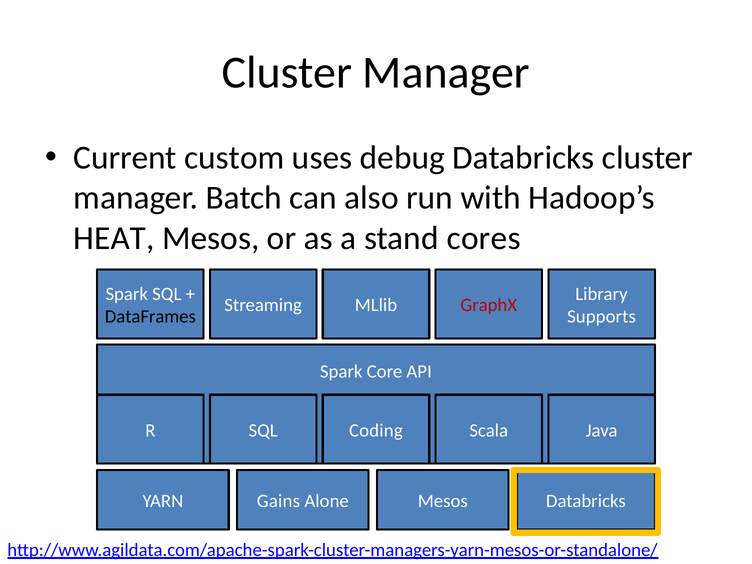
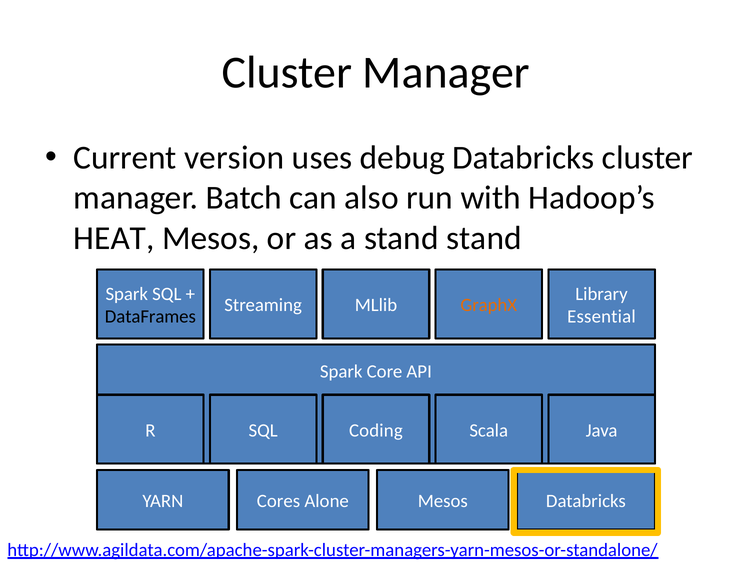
custom: custom -> version (234, 158)
stand cores: cores -> stand (484, 238)
GraphX colour: red -> orange (489, 305)
Supports: Supports -> Essential (601, 317)
Gains: Gains -> Cores (279, 501)
